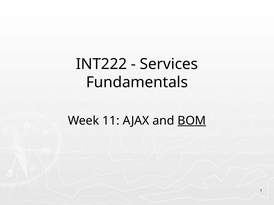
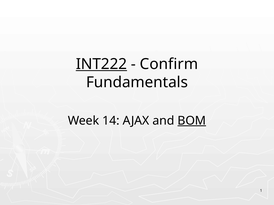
INT222 underline: none -> present (101, 64)
Services: Services -> Confirm (169, 64)
11: 11 -> 14 (111, 121)
